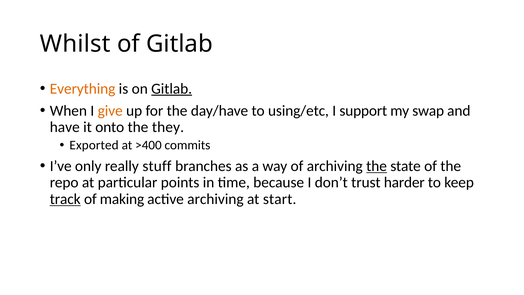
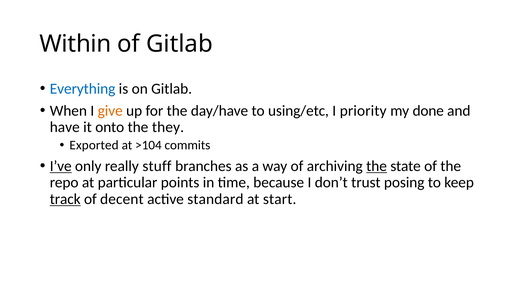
Whilst: Whilst -> Within (75, 44)
Everything colour: orange -> blue (83, 89)
Gitlab underline: present -> none (172, 89)
support: support -> priority (363, 111)
swap: swap -> done (428, 111)
>400: >400 -> >104 (148, 145)
I’ve underline: none -> present (61, 166)
harder: harder -> posing (404, 182)
making: making -> decent (122, 199)
active archiving: archiving -> standard (215, 199)
